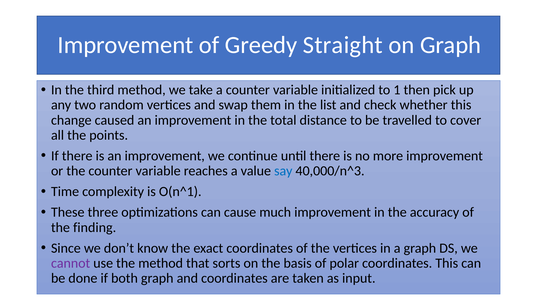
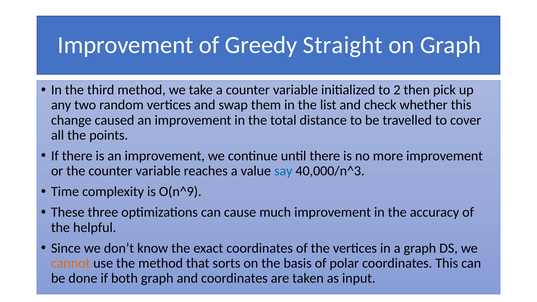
1: 1 -> 2 (397, 90)
O(n^1: O(n^1 -> O(n^9 (180, 192)
finding: finding -> helpful (95, 227)
cannot colour: purple -> orange (71, 263)
